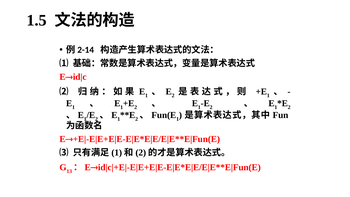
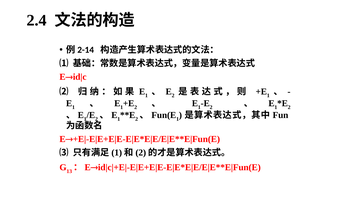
1.5: 1.5 -> 2.4 (37, 20)
